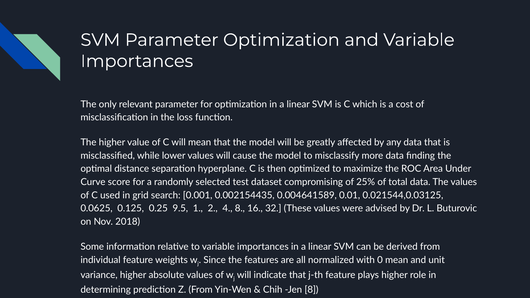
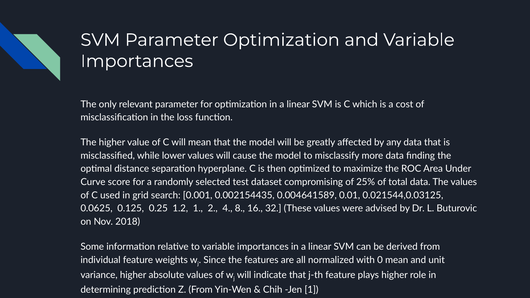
9.5: 9.5 -> 1.2 (180, 209)
Jen 8: 8 -> 1 (311, 290)
